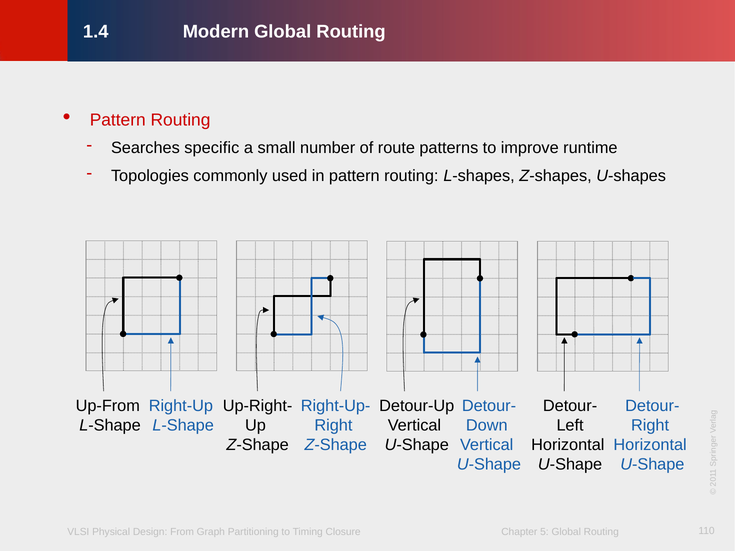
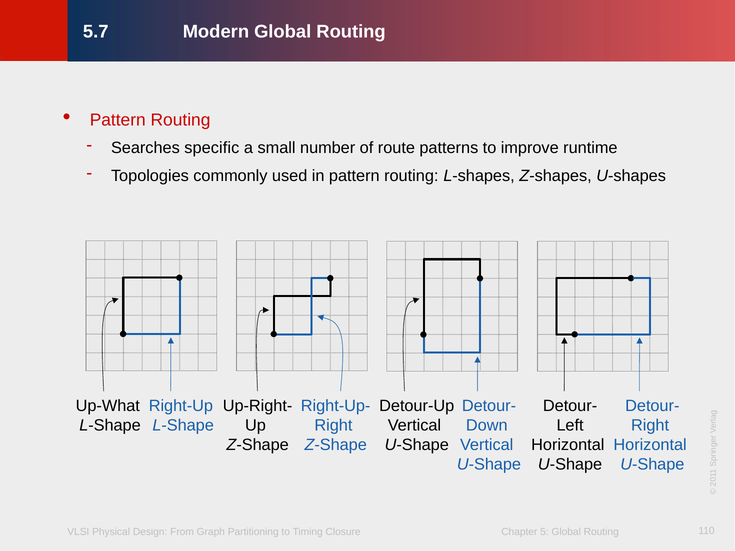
1.4: 1.4 -> 5.7 (96, 32)
Up-From: Up-From -> Up-What (108, 406)
